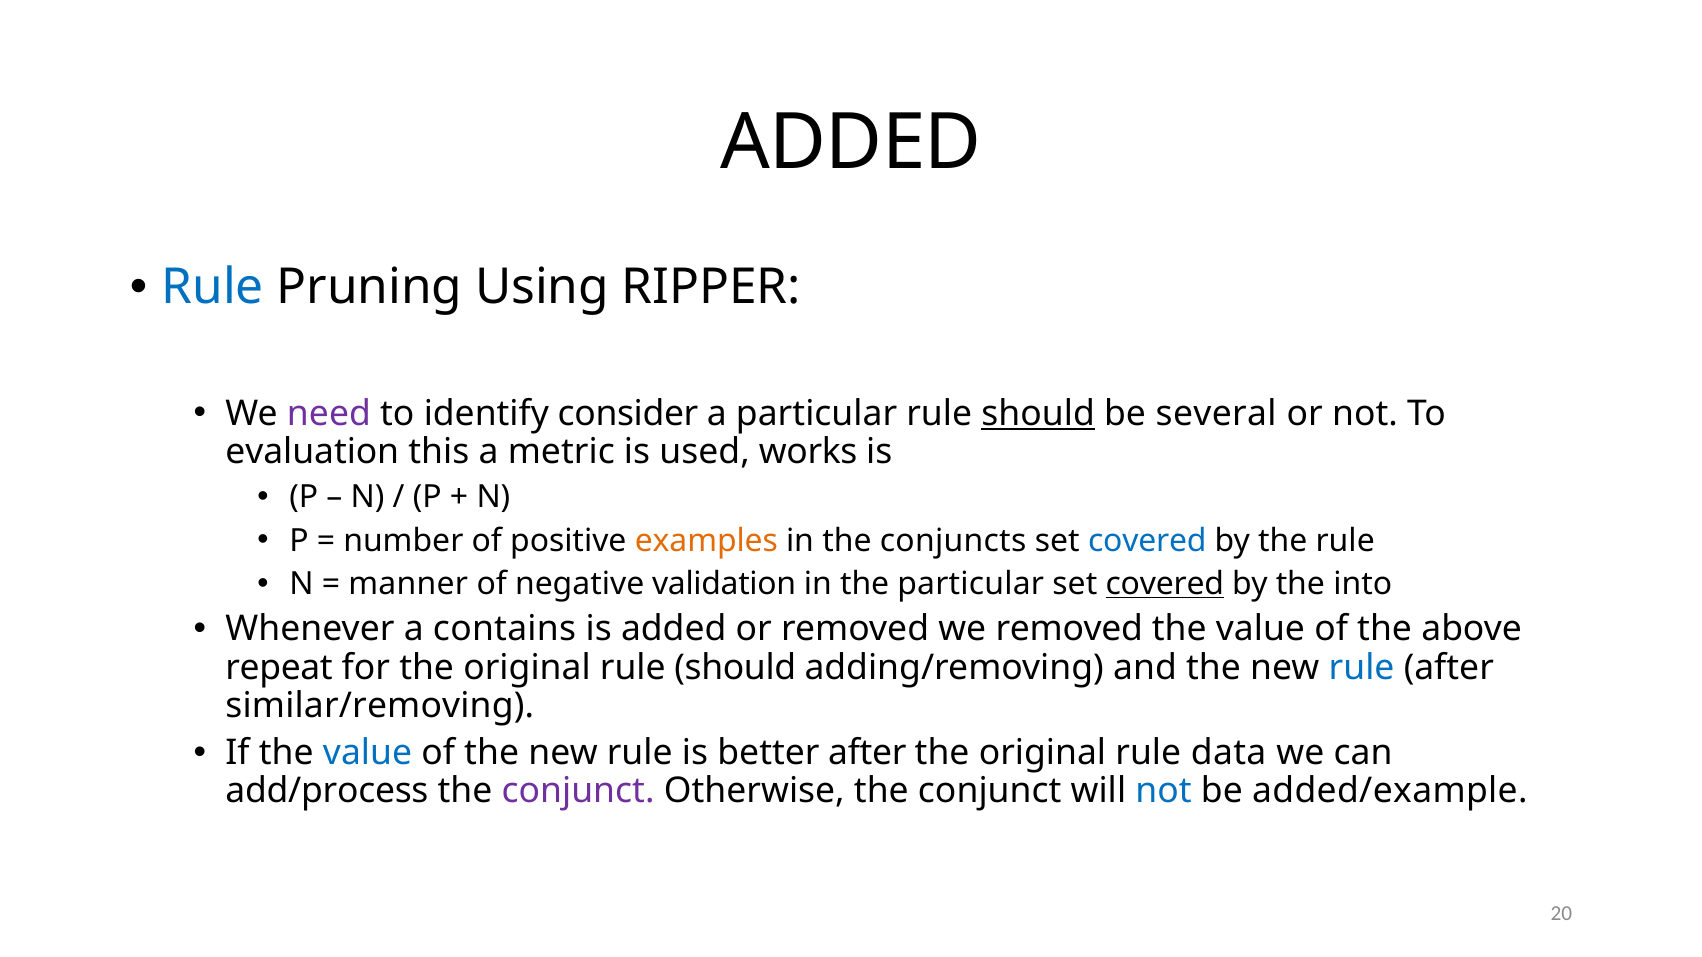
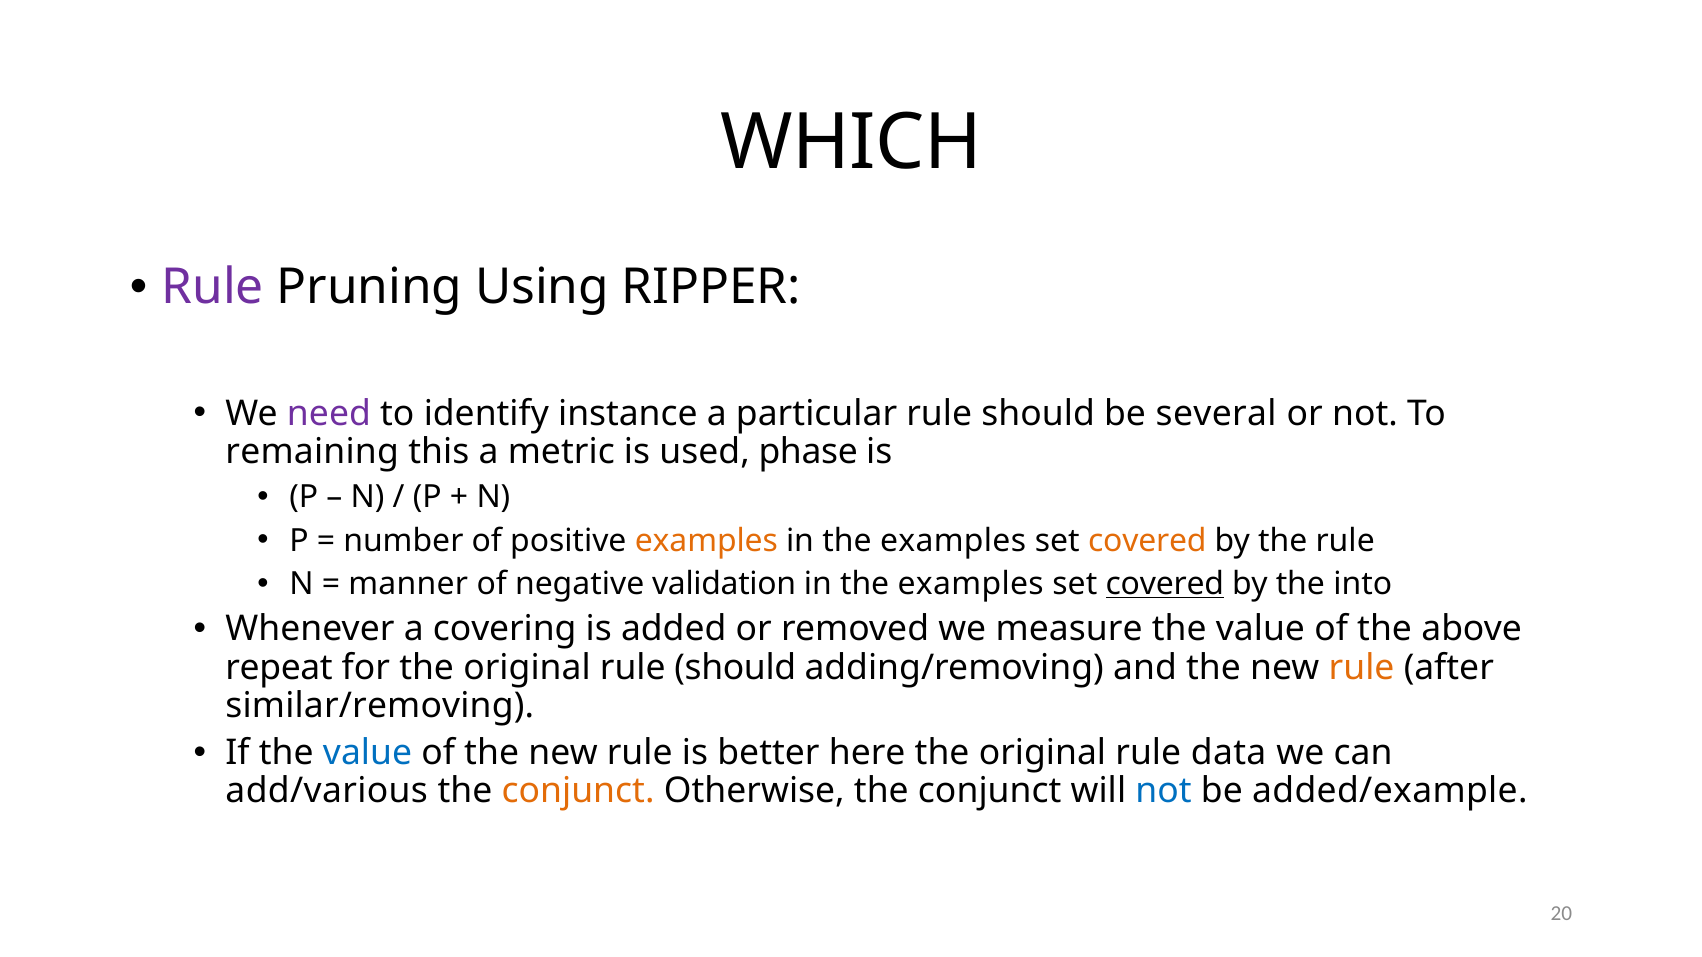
ADDED: ADDED -> WHICH (851, 143)
Rule colour: blue -> purple (213, 288)
consider: consider -> instance (628, 414)
should underline: present -> none (1038, 414)
evaluation: evaluation -> remaining (312, 452)
works: works -> phase (808, 452)
conjuncts: conjuncts -> examples (953, 541)
covered colour: blue -> orange (1147, 541)
particular: particular -> examples (971, 584)
contains: contains -> covering (505, 629)
we removed: removed -> measure (1069, 629)
rule colour: blue -> orange (1362, 668)
better after: after -> here (867, 753)
add/process: add/process -> add/various (327, 792)
conjunct colour: purple -> orange (578, 792)
